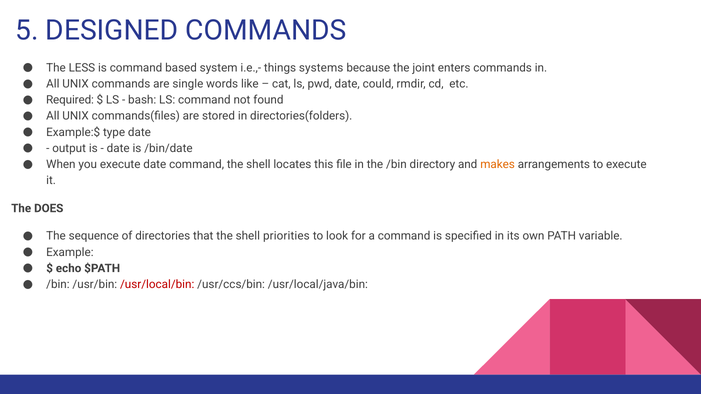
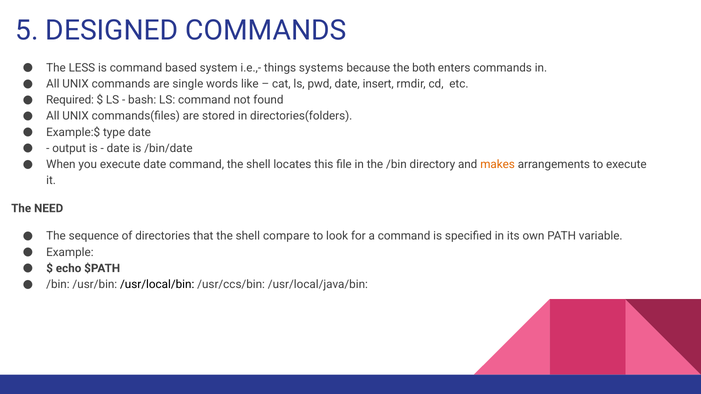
joint: joint -> both (424, 68)
could: could -> insert (378, 84)
DOES: DOES -> NEED (49, 208)
priorities: priorities -> compare (286, 236)
/usr/local/bin colour: red -> black (157, 285)
